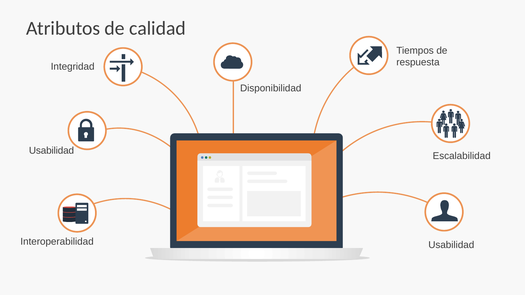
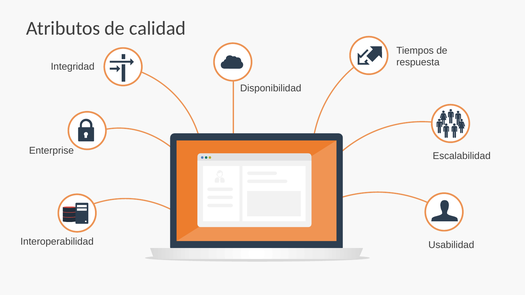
Usabilidad: Usabilidad -> Enterprise (51, 151)
